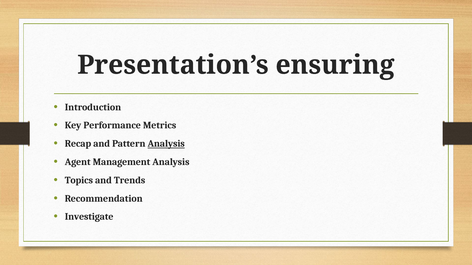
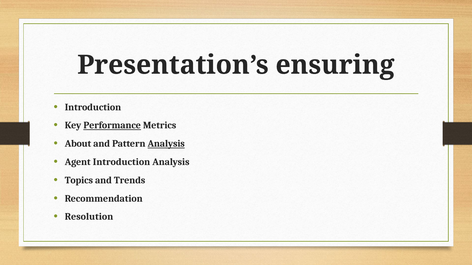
Performance underline: none -> present (112, 126)
Recap: Recap -> About (78, 144)
Agent Management: Management -> Introduction (121, 162)
Investigate: Investigate -> Resolution (89, 217)
